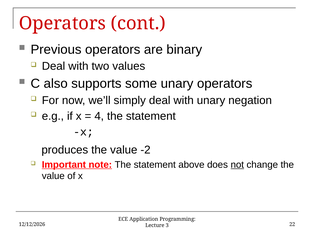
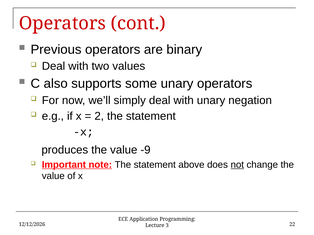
4: 4 -> 2 (99, 116)
-2: -2 -> -9 (145, 150)
